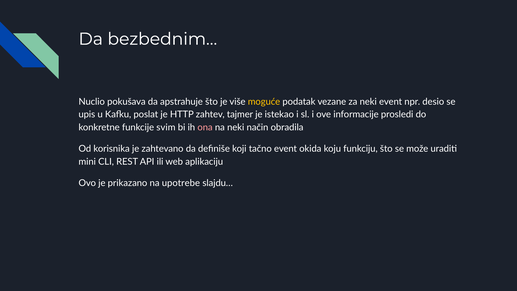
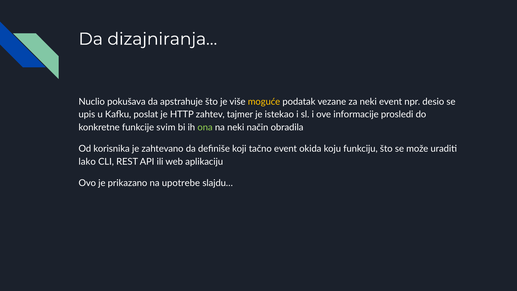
bezbednim…: bezbednim… -> dizajniranja… (162, 39)
ona colour: pink -> light green (205, 127)
mini: mini -> lako (87, 162)
